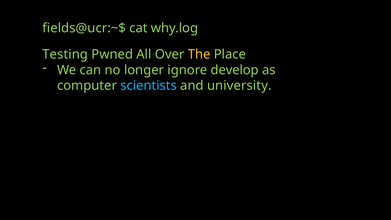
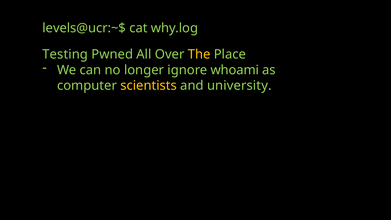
fields@ucr:~$: fields@ucr:~$ -> levels@ucr:~$ (84, 28)
develop: develop -> whoami (235, 70)
scientists colour: light blue -> yellow (149, 86)
